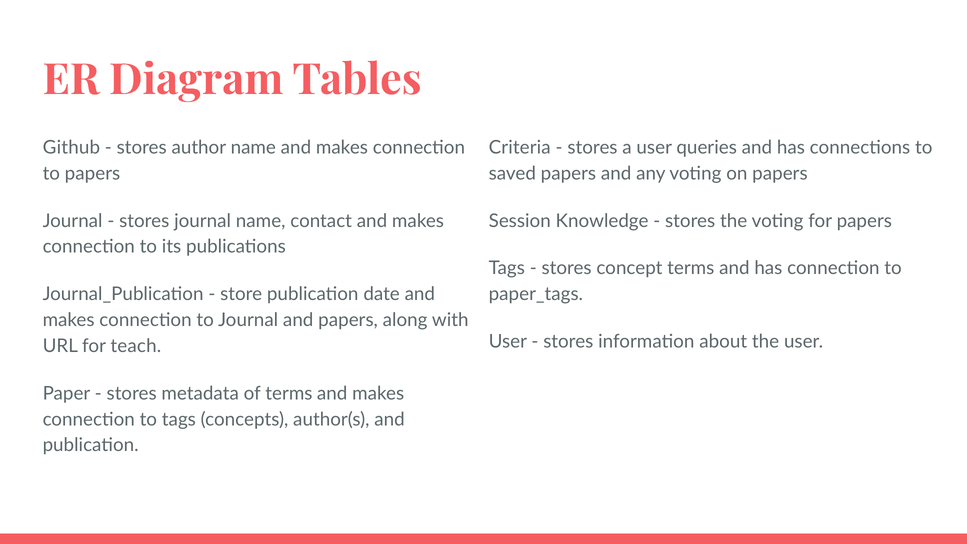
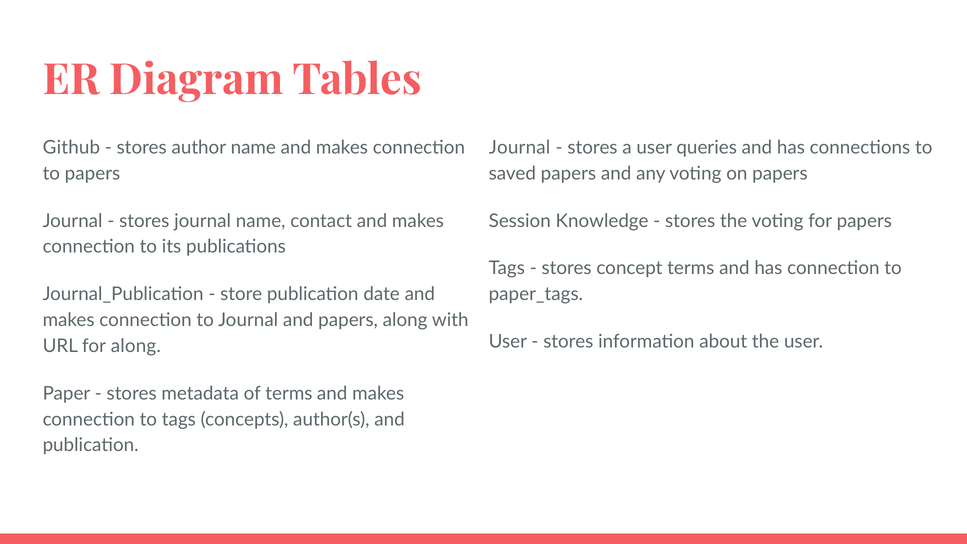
Criteria: Criteria -> Journal (520, 147)
for teach: teach -> along (136, 346)
